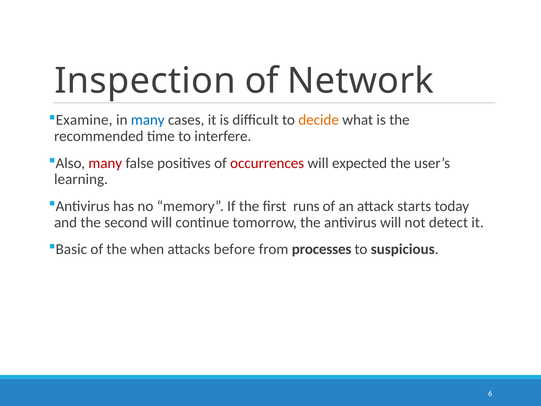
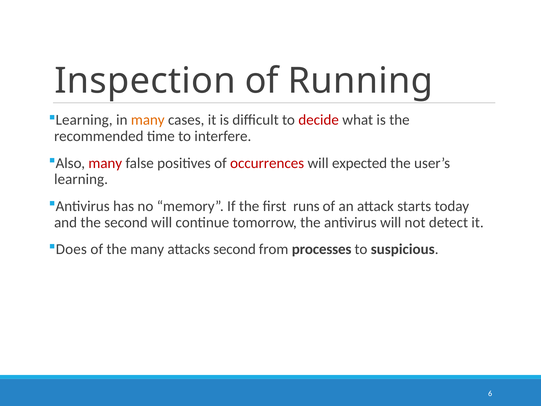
Network: Network -> Running (360, 81)
Examine: Examine -> Learning (84, 120)
many colour: blue -> orange (148, 120)
decide colour: orange -> red (319, 120)
Basic: Basic -> Does (71, 249)
the when: when -> many (147, 249)
attacks before: before -> second (235, 249)
